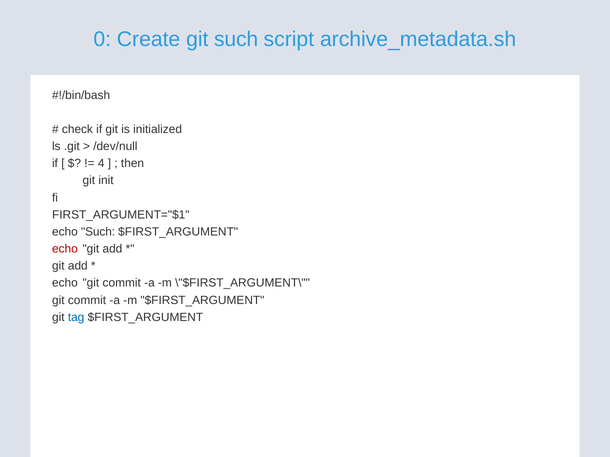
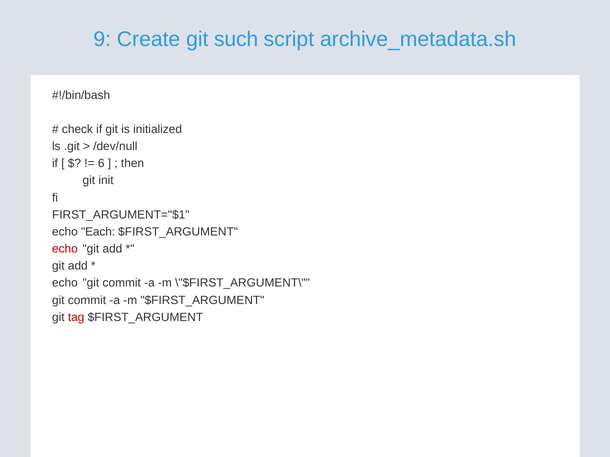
0: 0 -> 9 (102, 39)
4: 4 -> 6 (101, 164)
echo Such: Such -> Each (98, 232)
tag colour: blue -> red (76, 318)
